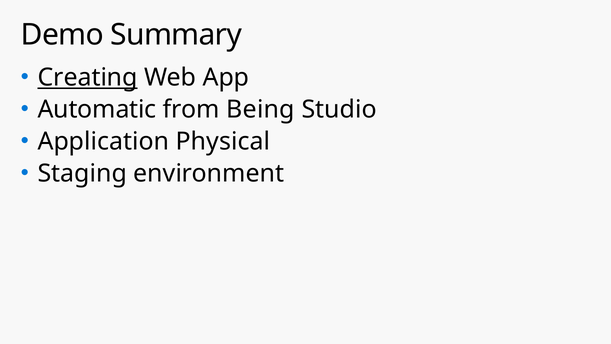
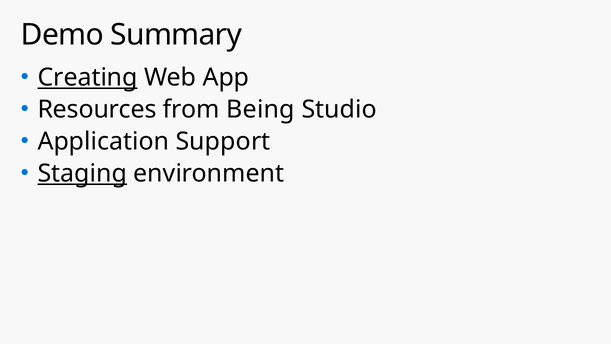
Automatic: Automatic -> Resources (97, 109)
Physical: Physical -> Support (223, 141)
Staging underline: none -> present (82, 173)
